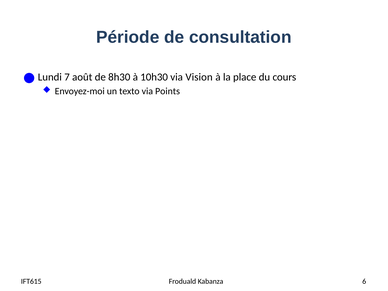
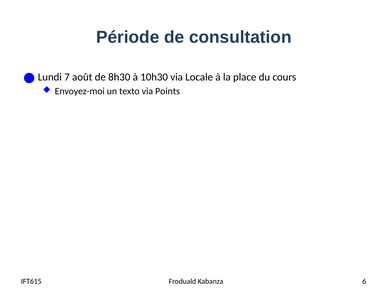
Vision: Vision -> Locale (199, 77)
